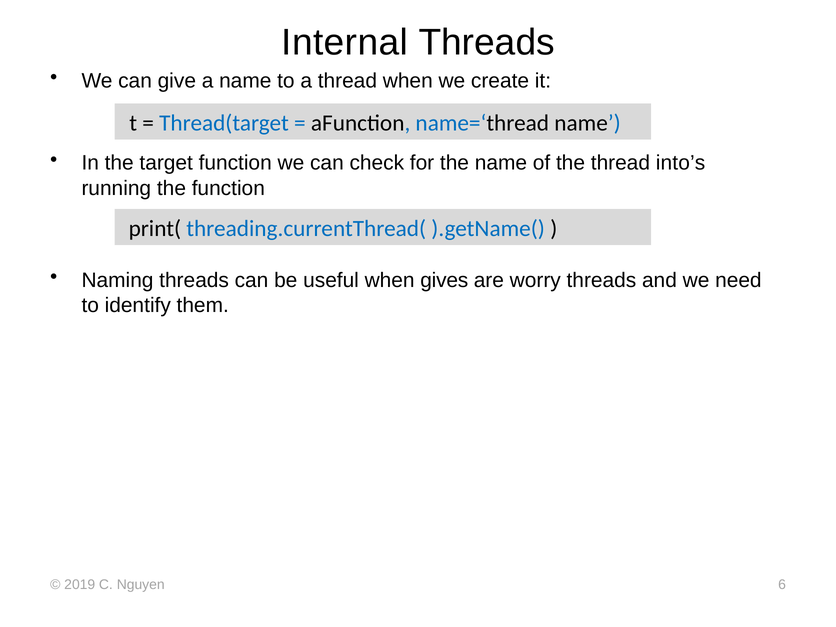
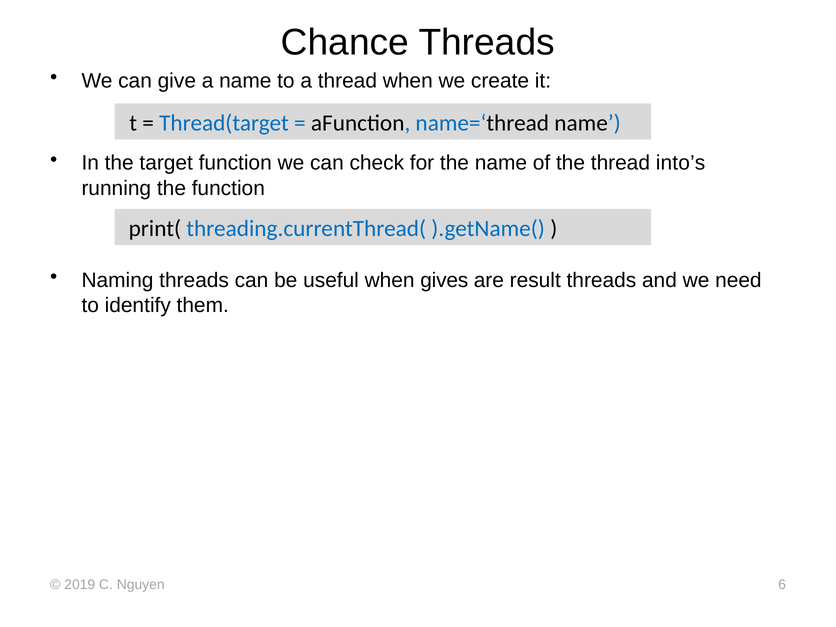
Internal: Internal -> Chance (345, 42)
worry: worry -> result (535, 280)
